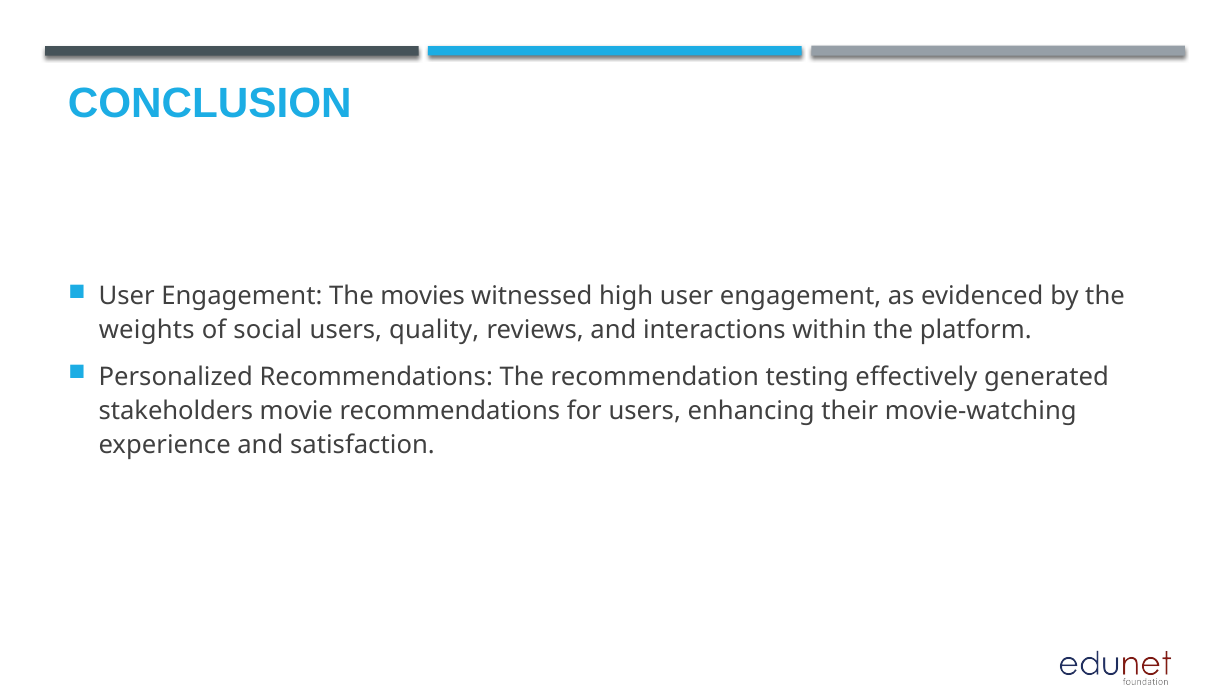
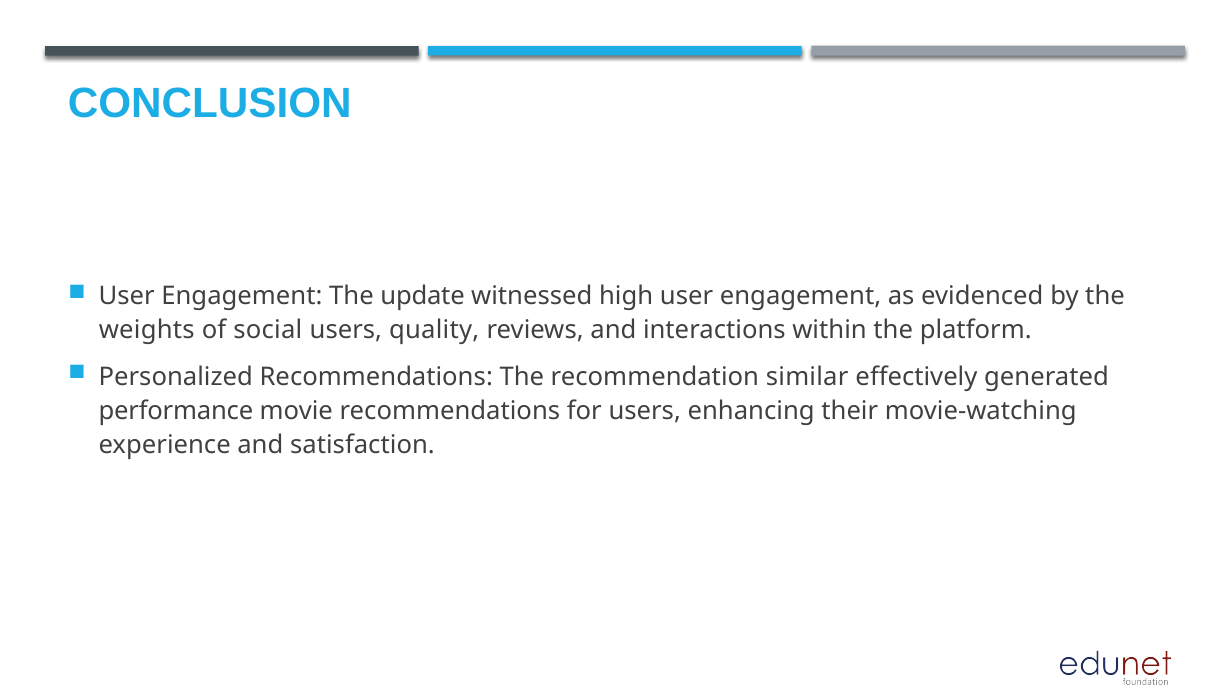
movies: movies -> update (423, 296)
testing: testing -> similar (807, 377)
stakeholders: stakeholders -> performance (176, 411)
